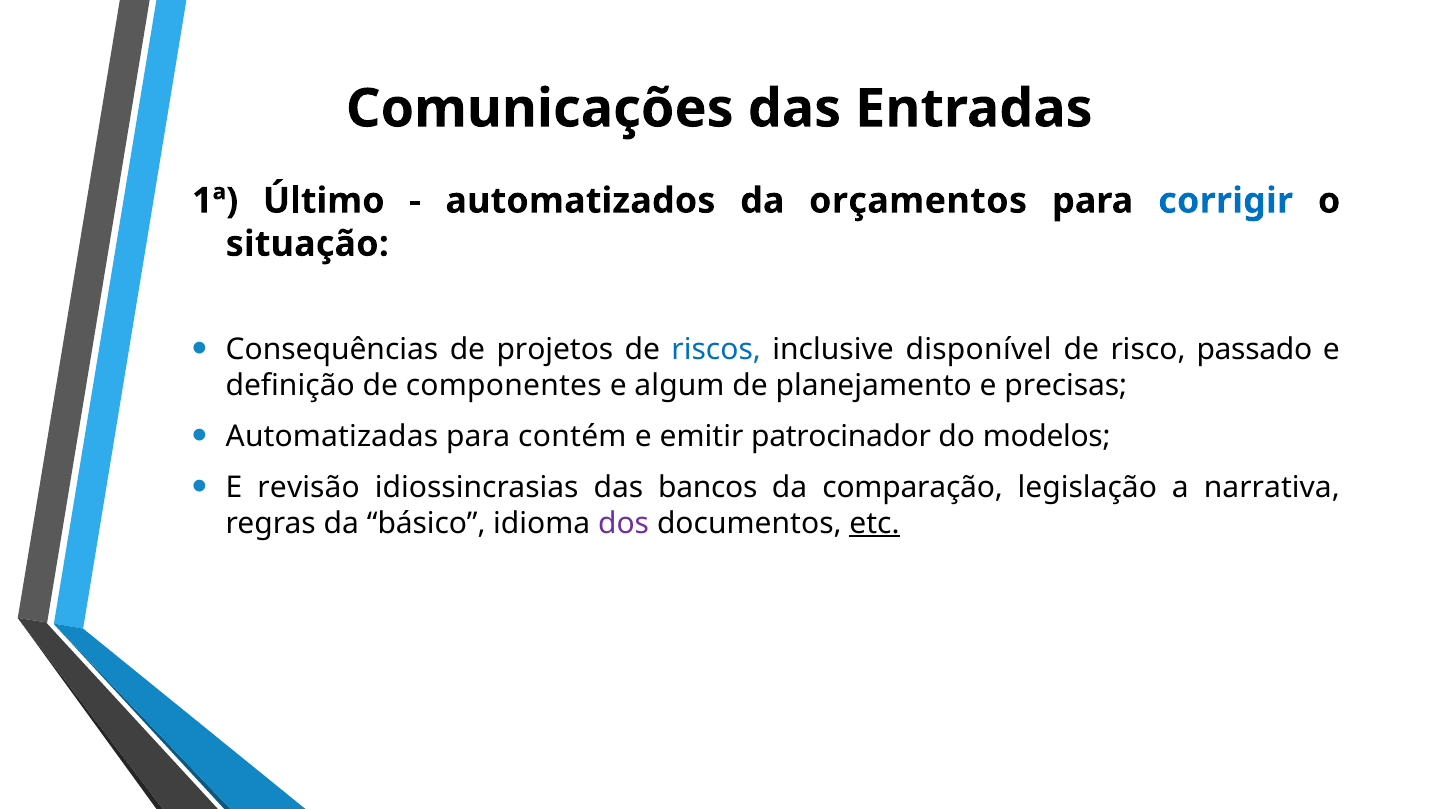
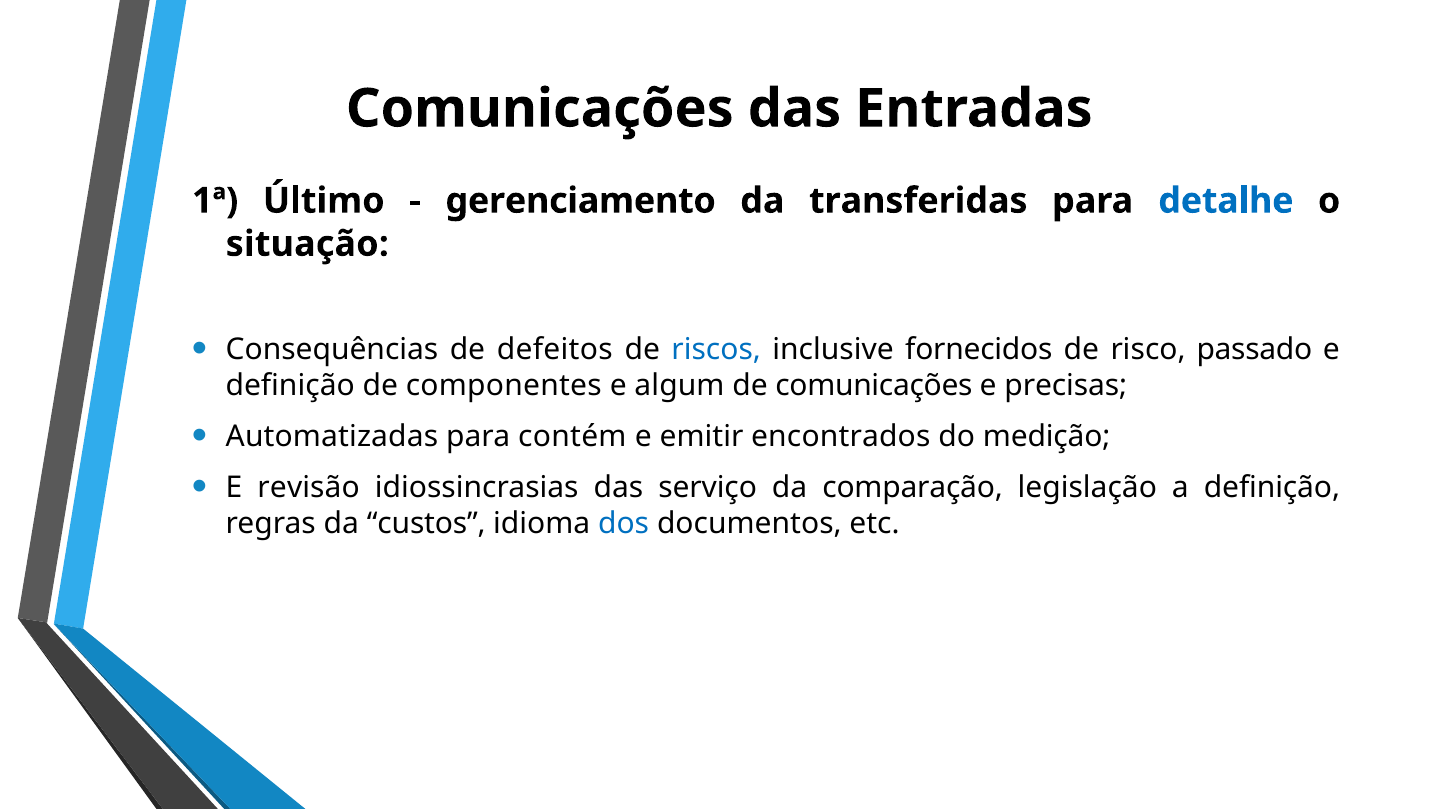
automatizados: automatizados -> gerenciamento (581, 201)
orçamentos: orçamentos -> transferidas (918, 201)
corrigir: corrigir -> detalhe (1226, 201)
projetos: projetos -> defeitos (555, 349)
disponível: disponível -> fornecidos (979, 349)
de planejamento: planejamento -> comunicações (874, 385)
patrocinador: patrocinador -> encontrados (841, 436)
modelos: modelos -> medição (1047, 436)
bancos: bancos -> serviço (708, 487)
a narrativa: narrativa -> definição (1272, 487)
básico: básico -> custos (426, 523)
dos colour: purple -> blue (624, 523)
etc underline: present -> none (875, 523)
